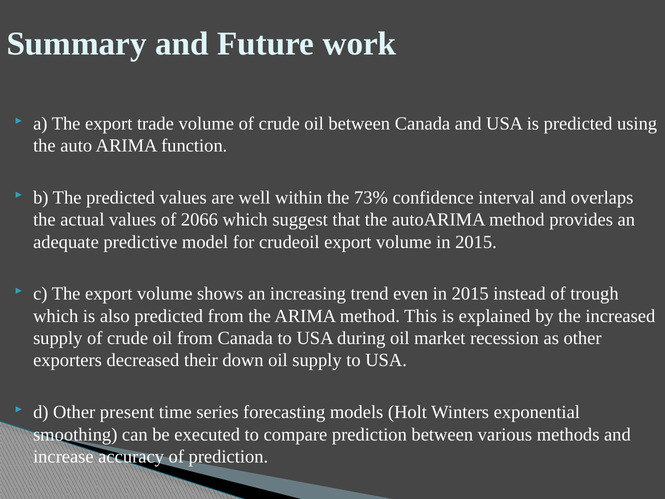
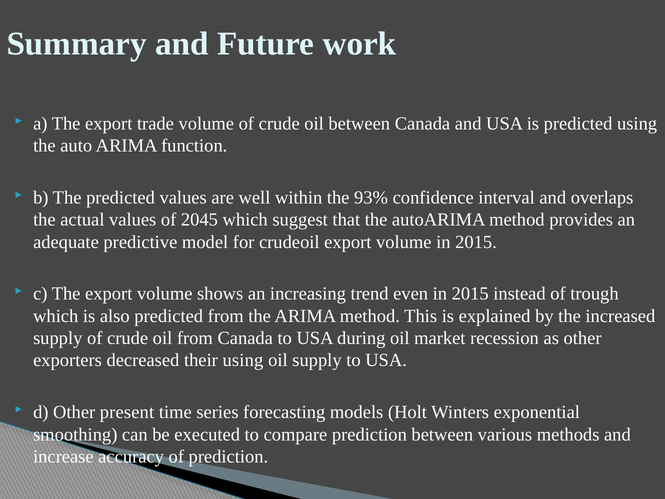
73%: 73% -> 93% (371, 197)
2066: 2066 -> 2045 (199, 220)
their down: down -> using (243, 360)
